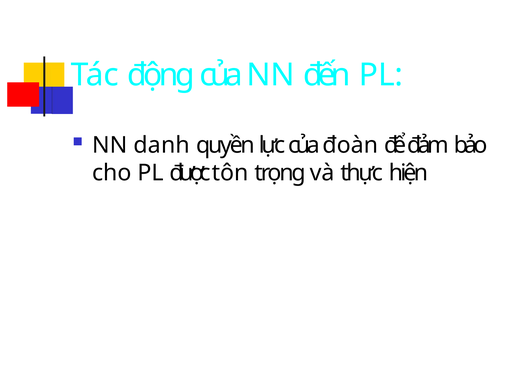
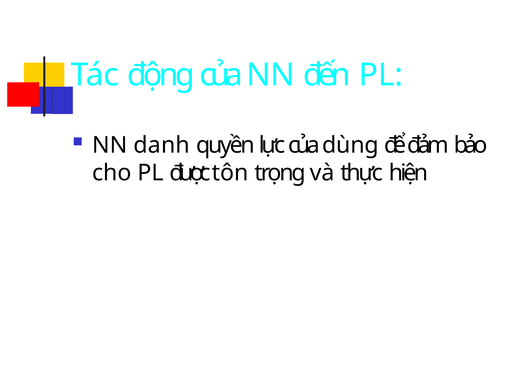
đoàn: đoàn -> dùng (350, 145)
